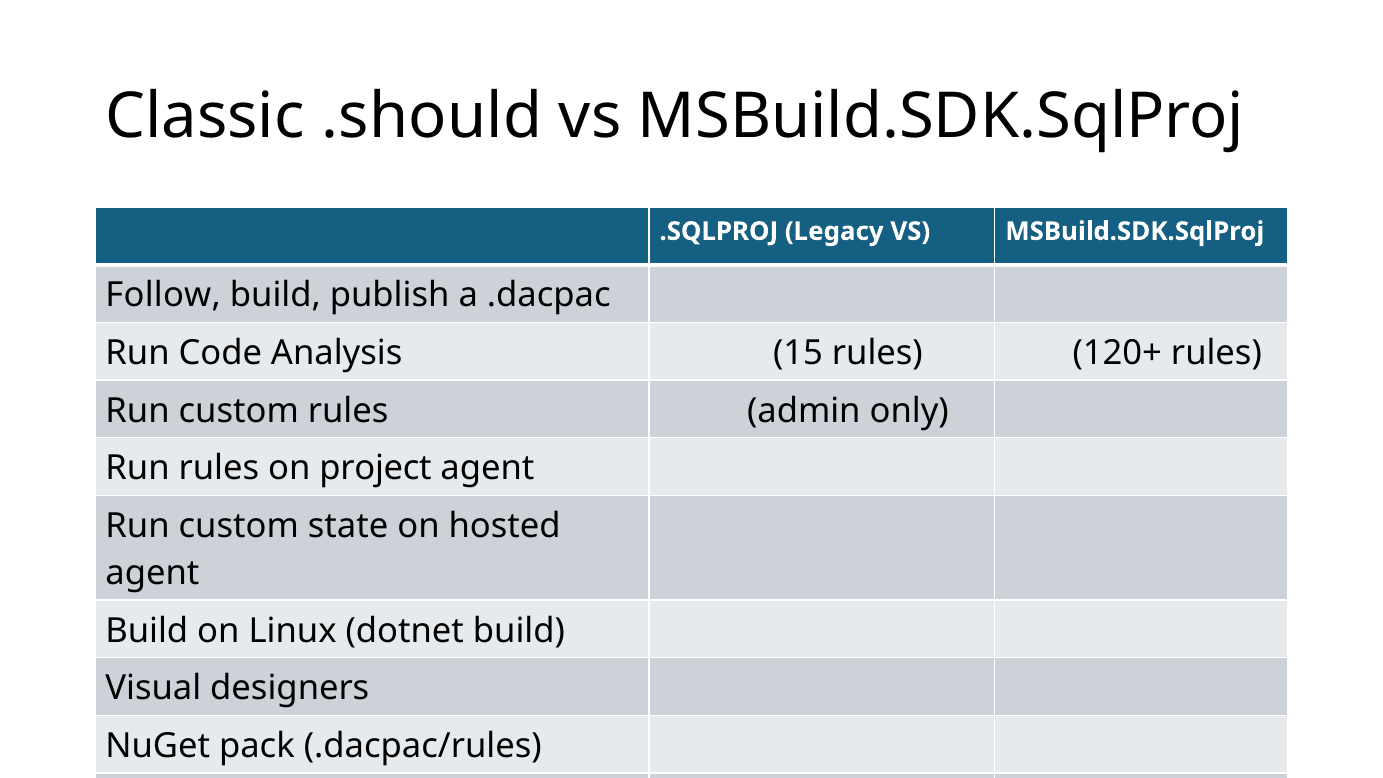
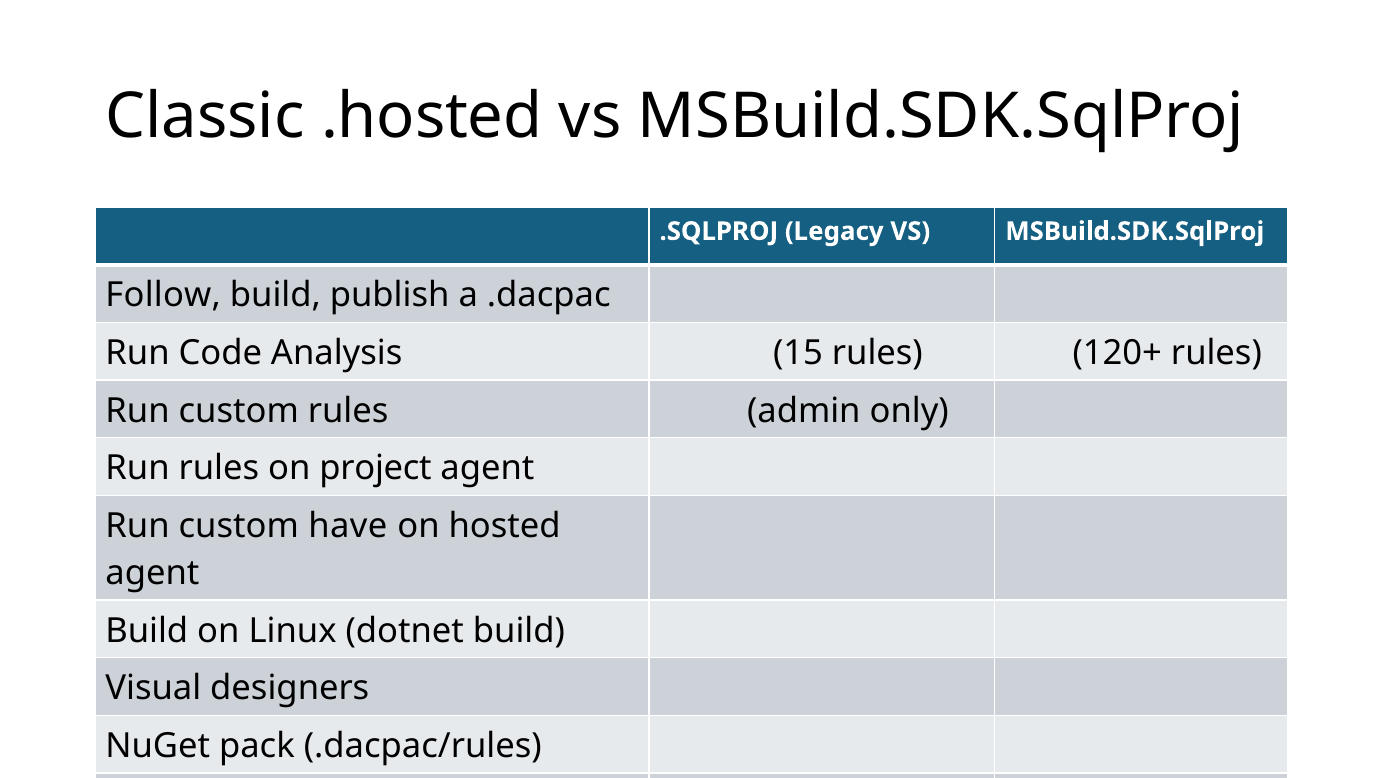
.should: .should -> .hosted (432, 116)
state: state -> have (348, 526)
